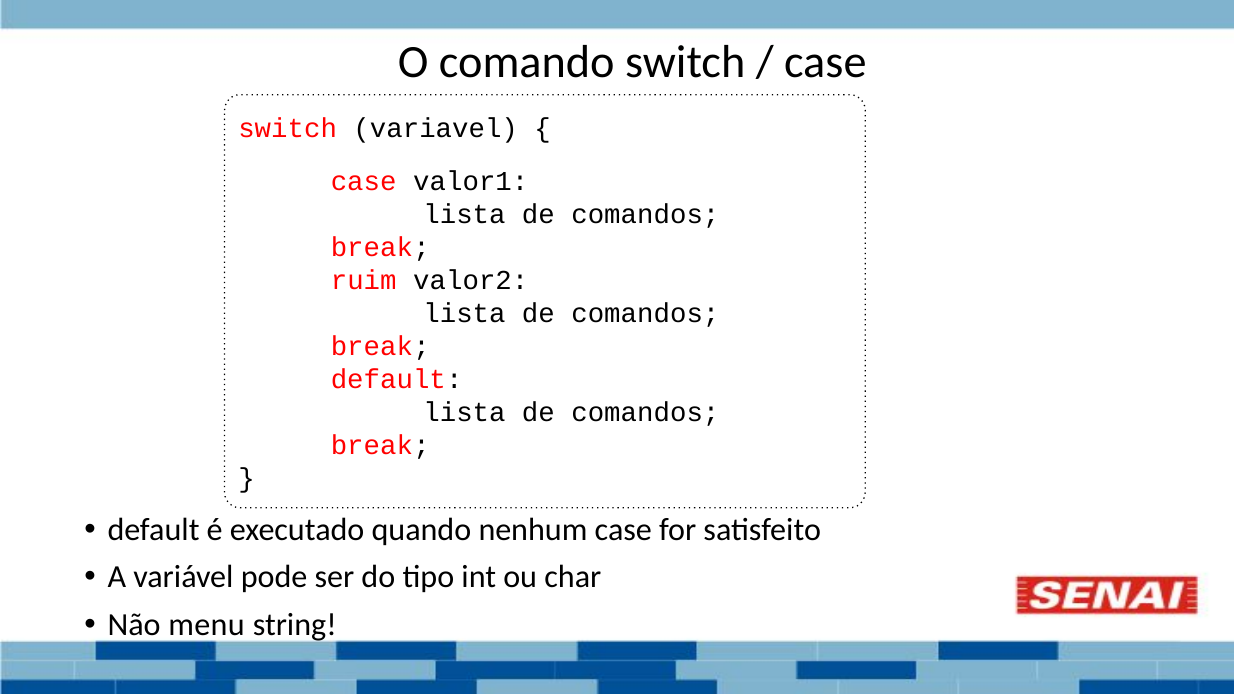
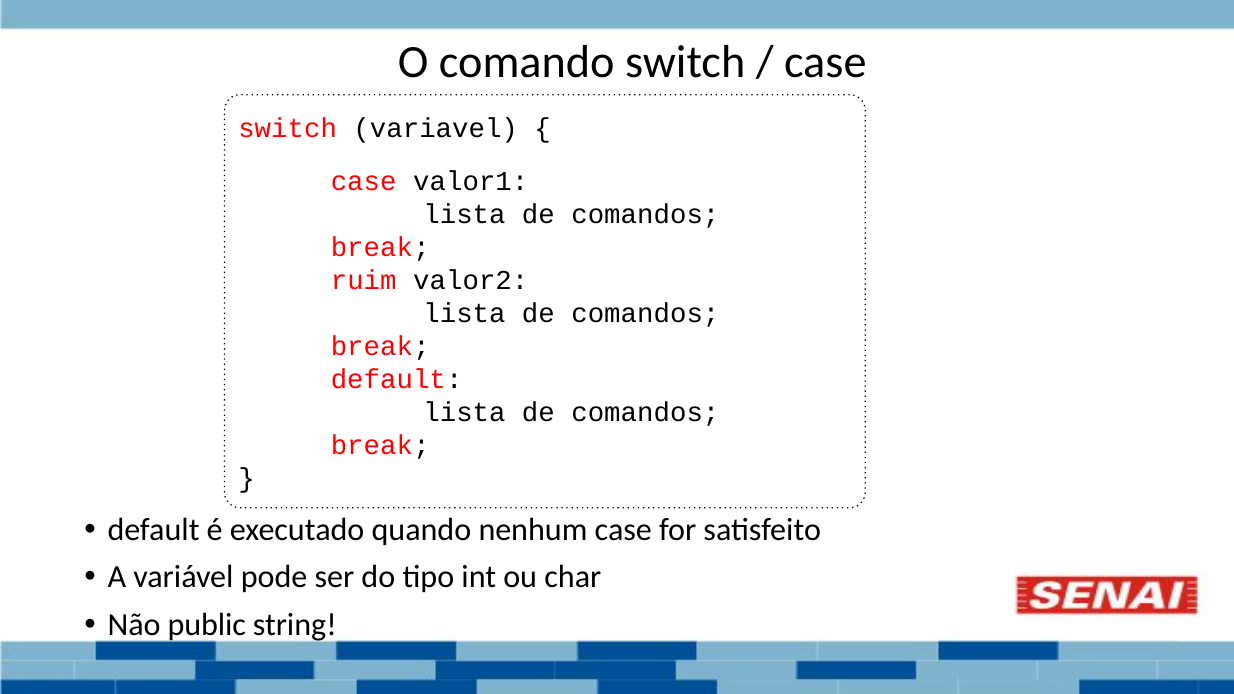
menu: menu -> public (207, 625)
